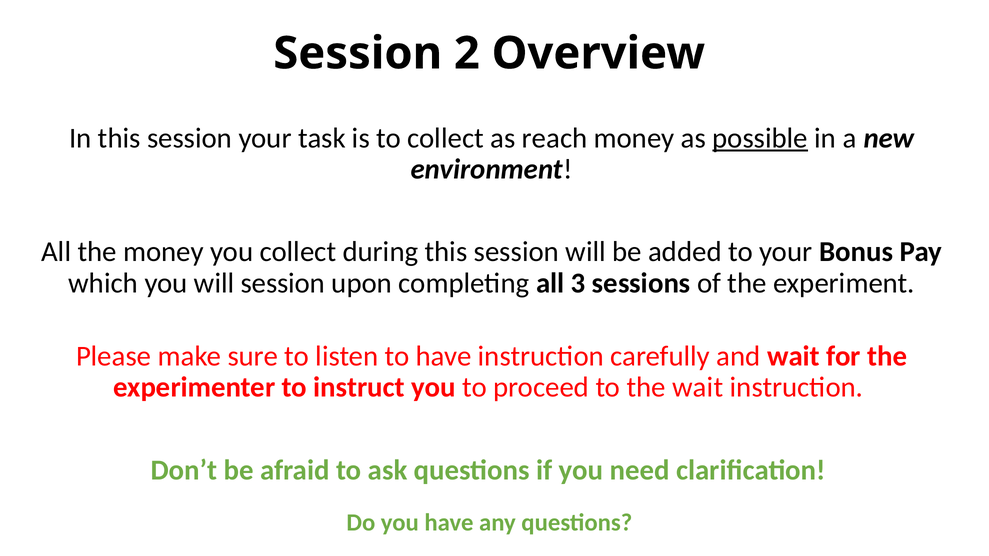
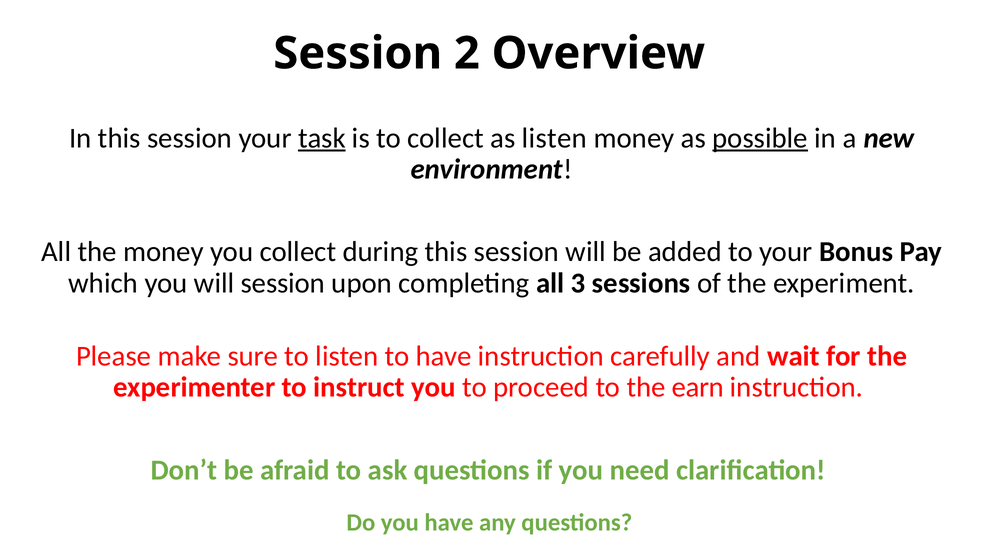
task underline: none -> present (322, 138)
as reach: reach -> listen (554, 138)
the wait: wait -> earn (698, 387)
